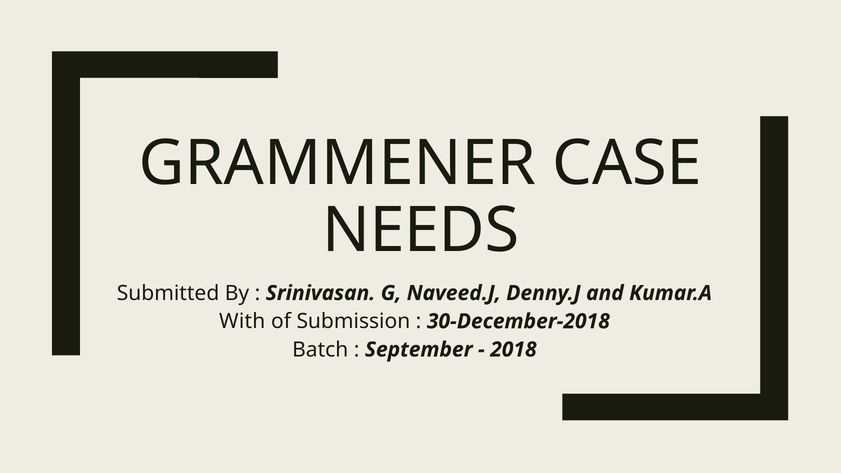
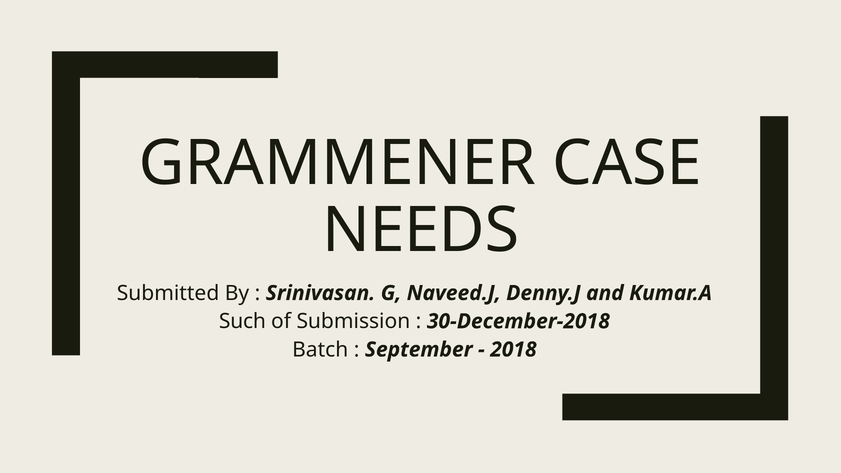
With: With -> Such (242, 321)
